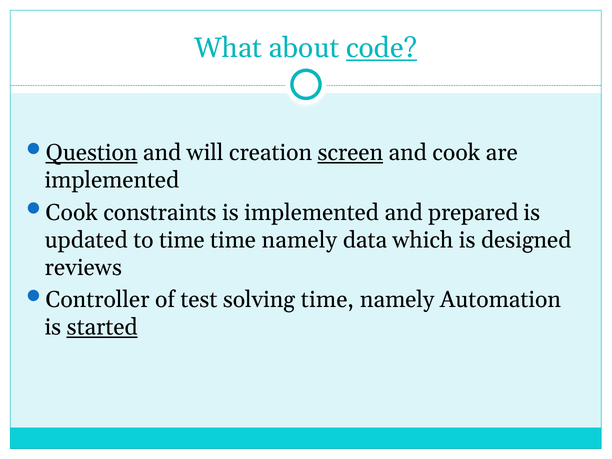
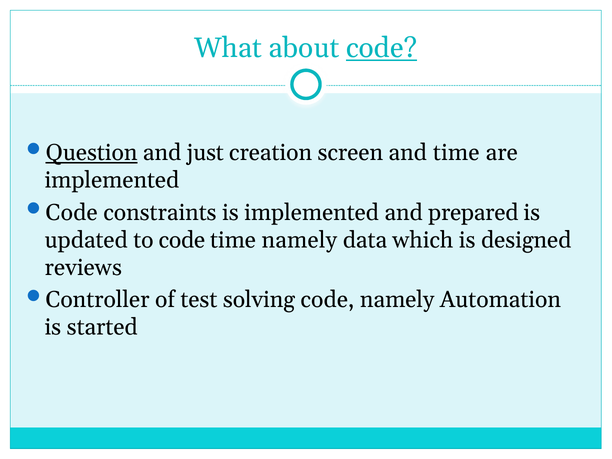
will: will -> just (205, 153)
screen underline: present -> none (350, 153)
and cook: cook -> time (456, 153)
Cook: Cook -> Code (72, 213)
to time: time -> code (182, 240)
solving time: time -> code (327, 300)
started underline: present -> none (102, 327)
